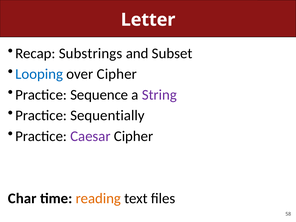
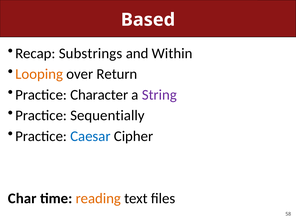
Letter: Letter -> Based (148, 20)
Subset: Subset -> Within (172, 53)
Looping colour: blue -> orange (39, 74)
over Cipher: Cipher -> Return (117, 74)
Sequence: Sequence -> Character (99, 95)
Caesar colour: purple -> blue (90, 136)
